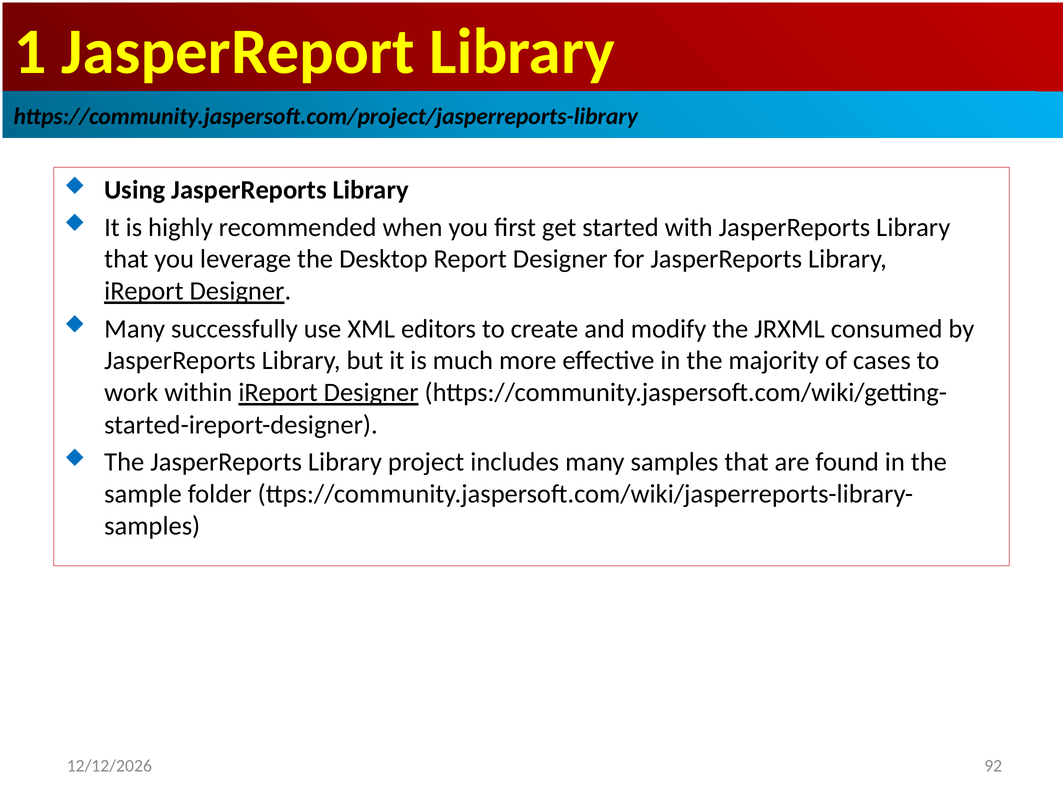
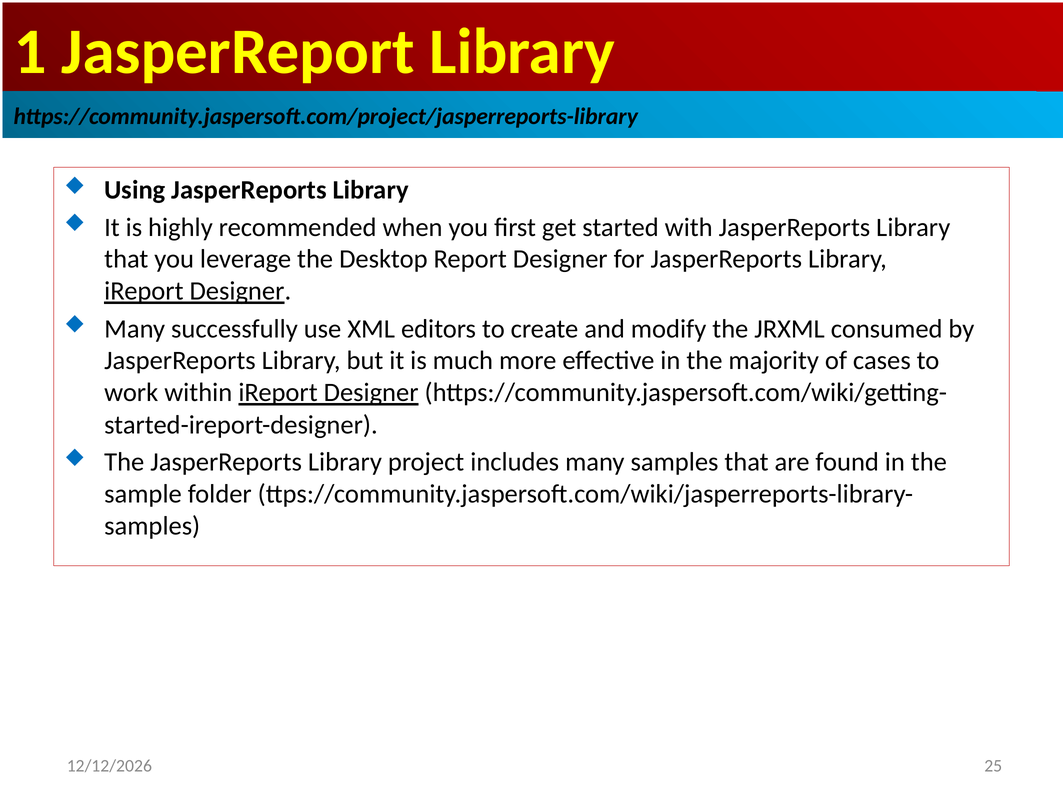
92: 92 -> 25 (993, 766)
